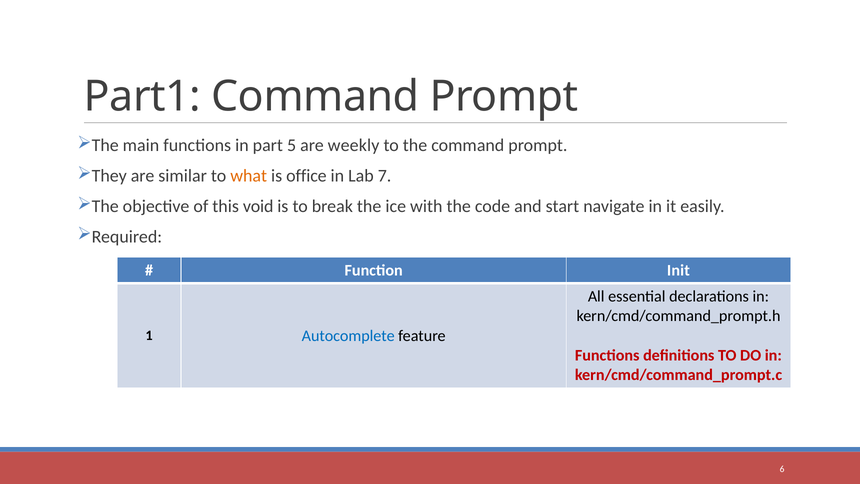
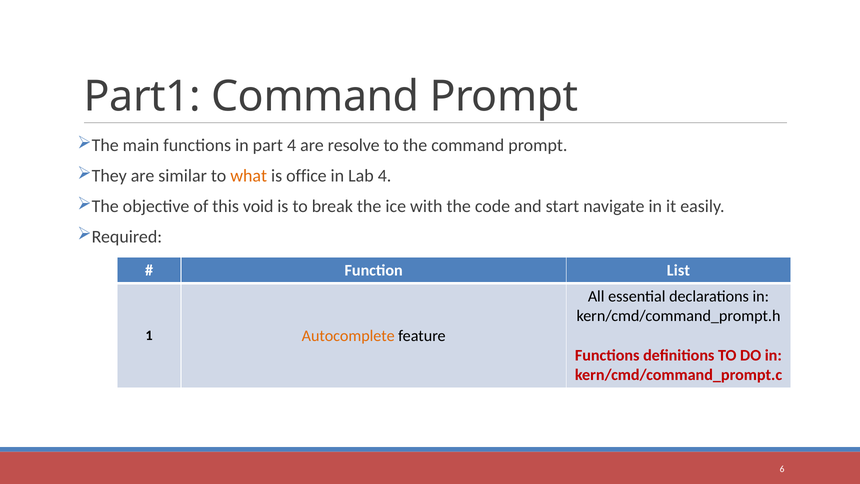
part 5: 5 -> 4 (292, 145)
weekly: weekly -> resolve (354, 145)
Lab 7: 7 -> 4 (385, 176)
Init: Init -> List (678, 270)
Autocomplete colour: blue -> orange (348, 336)
